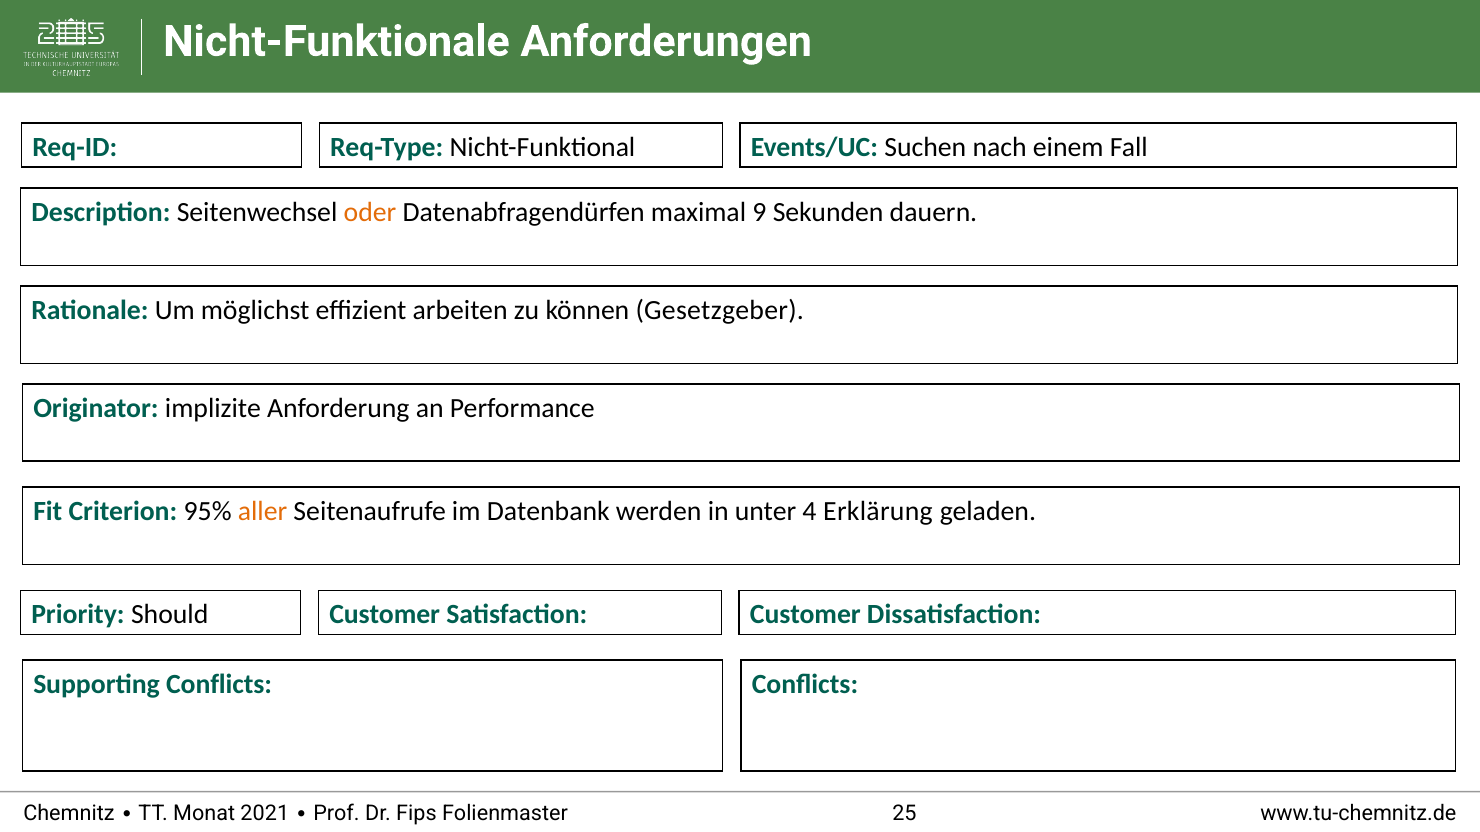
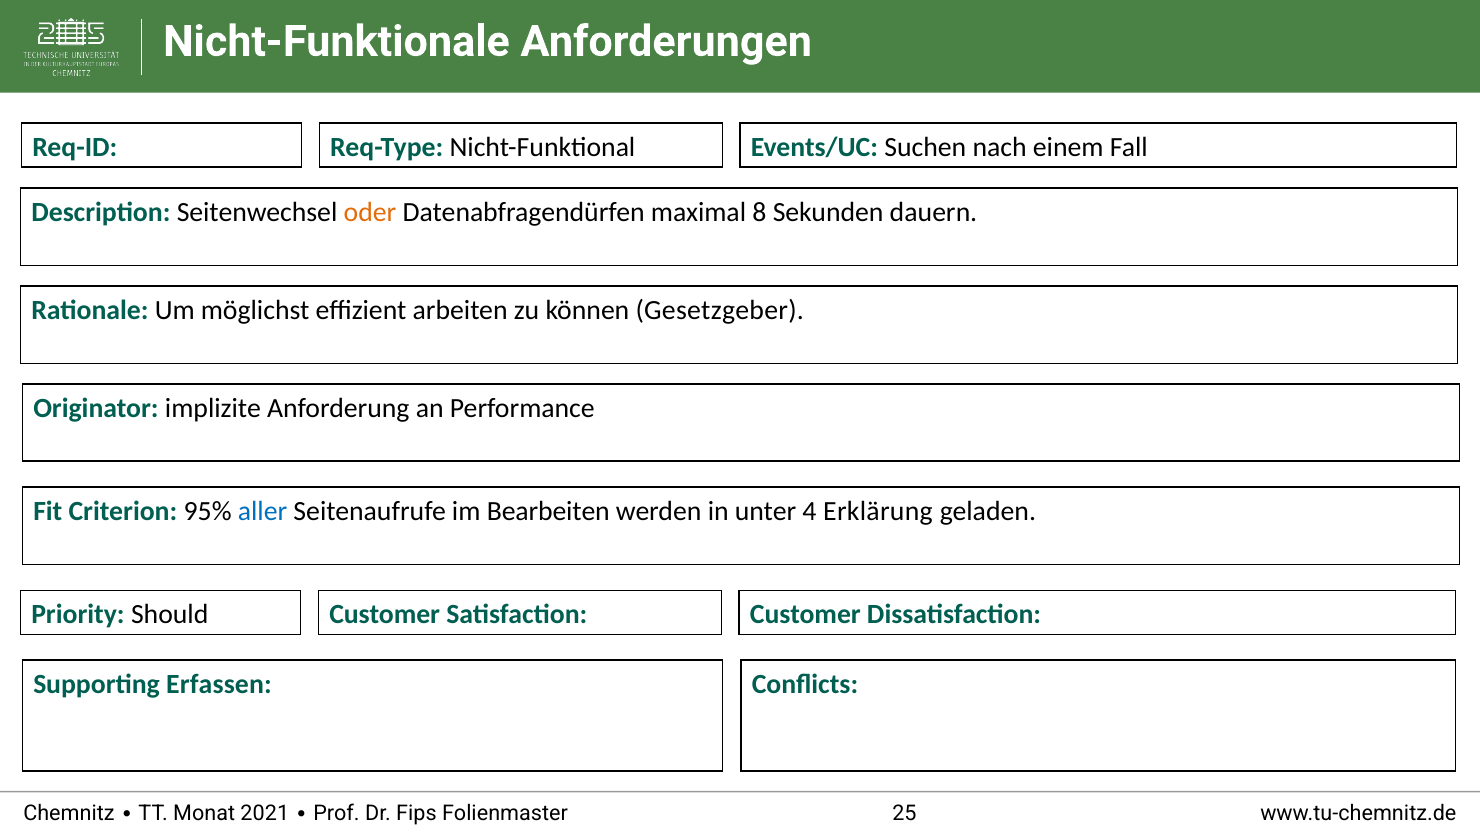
9: 9 -> 8 (760, 212)
aller colour: orange -> blue (263, 511)
Datenbank: Datenbank -> Bearbeiten (548, 511)
Supporting Conflicts: Conflicts -> Erfassen (219, 685)
